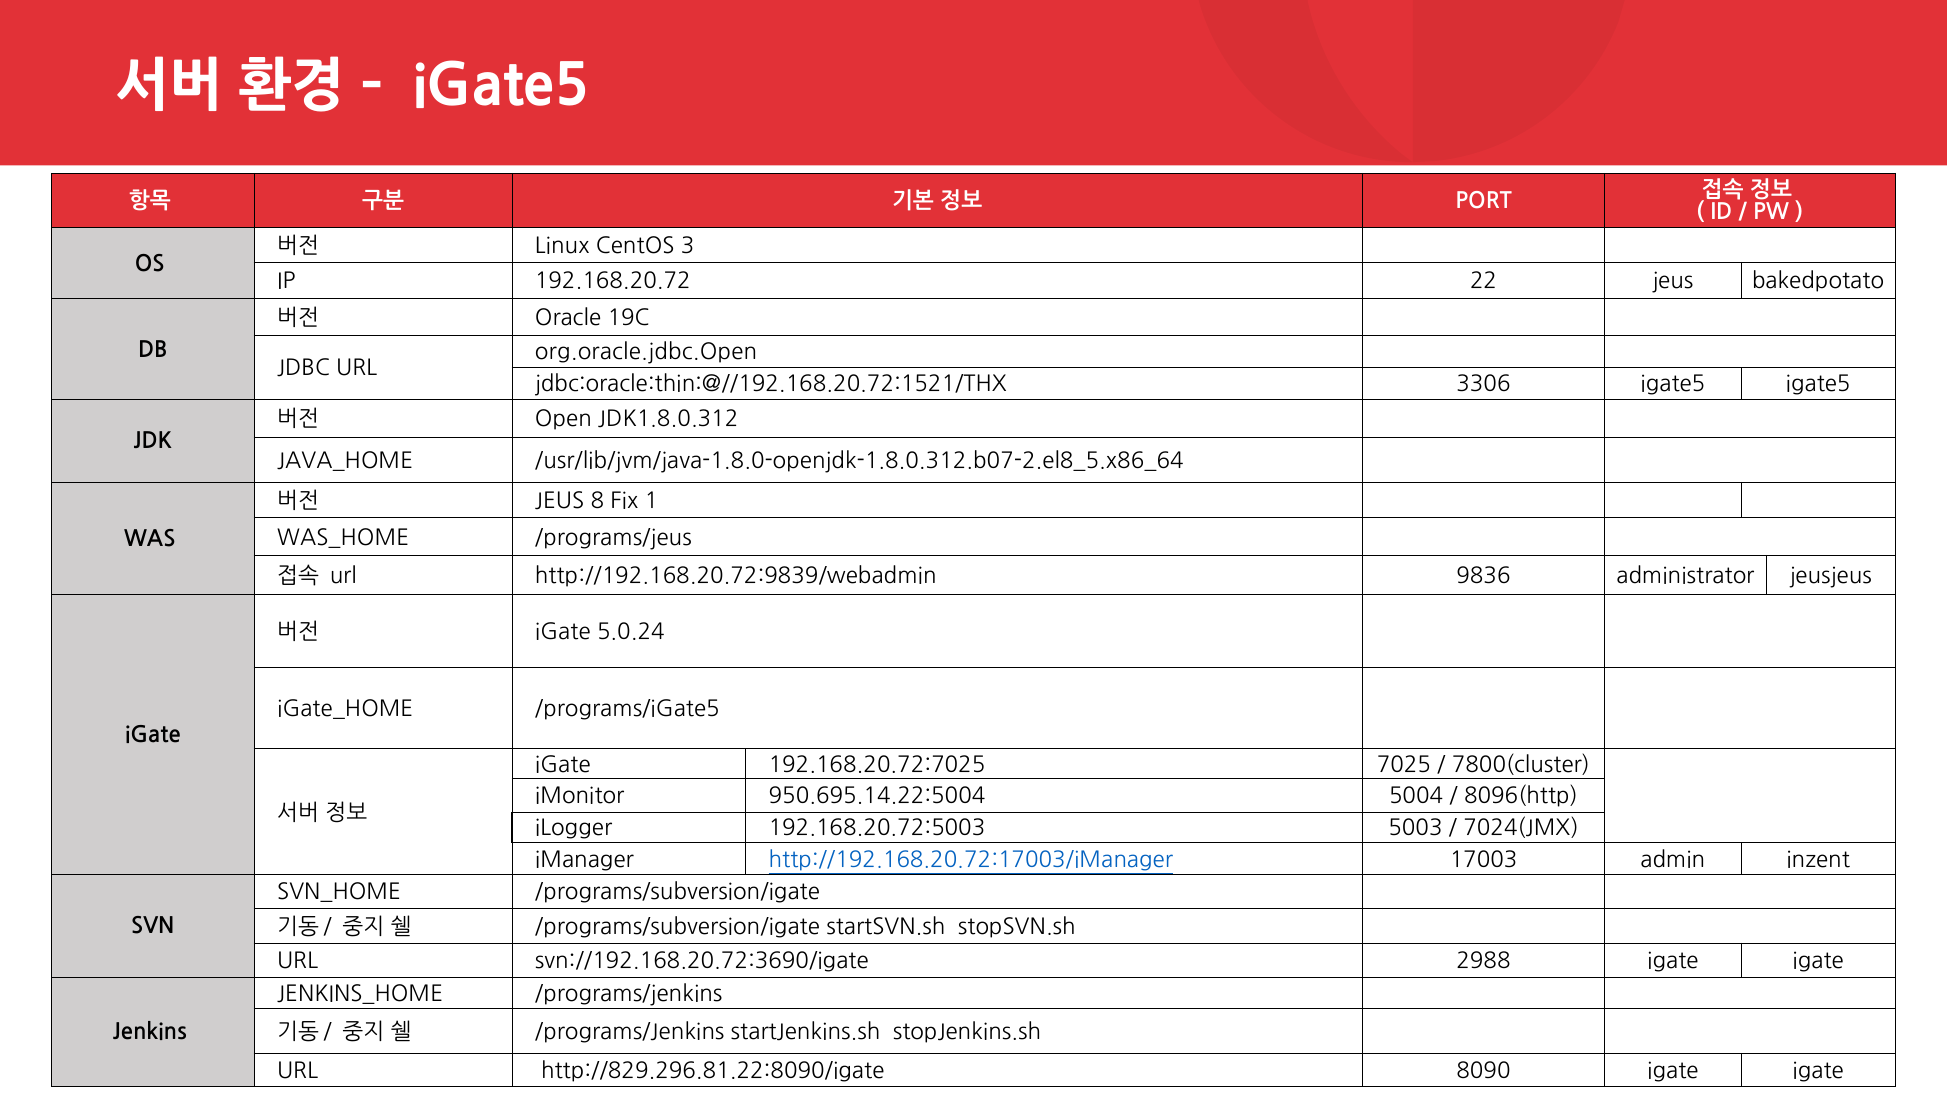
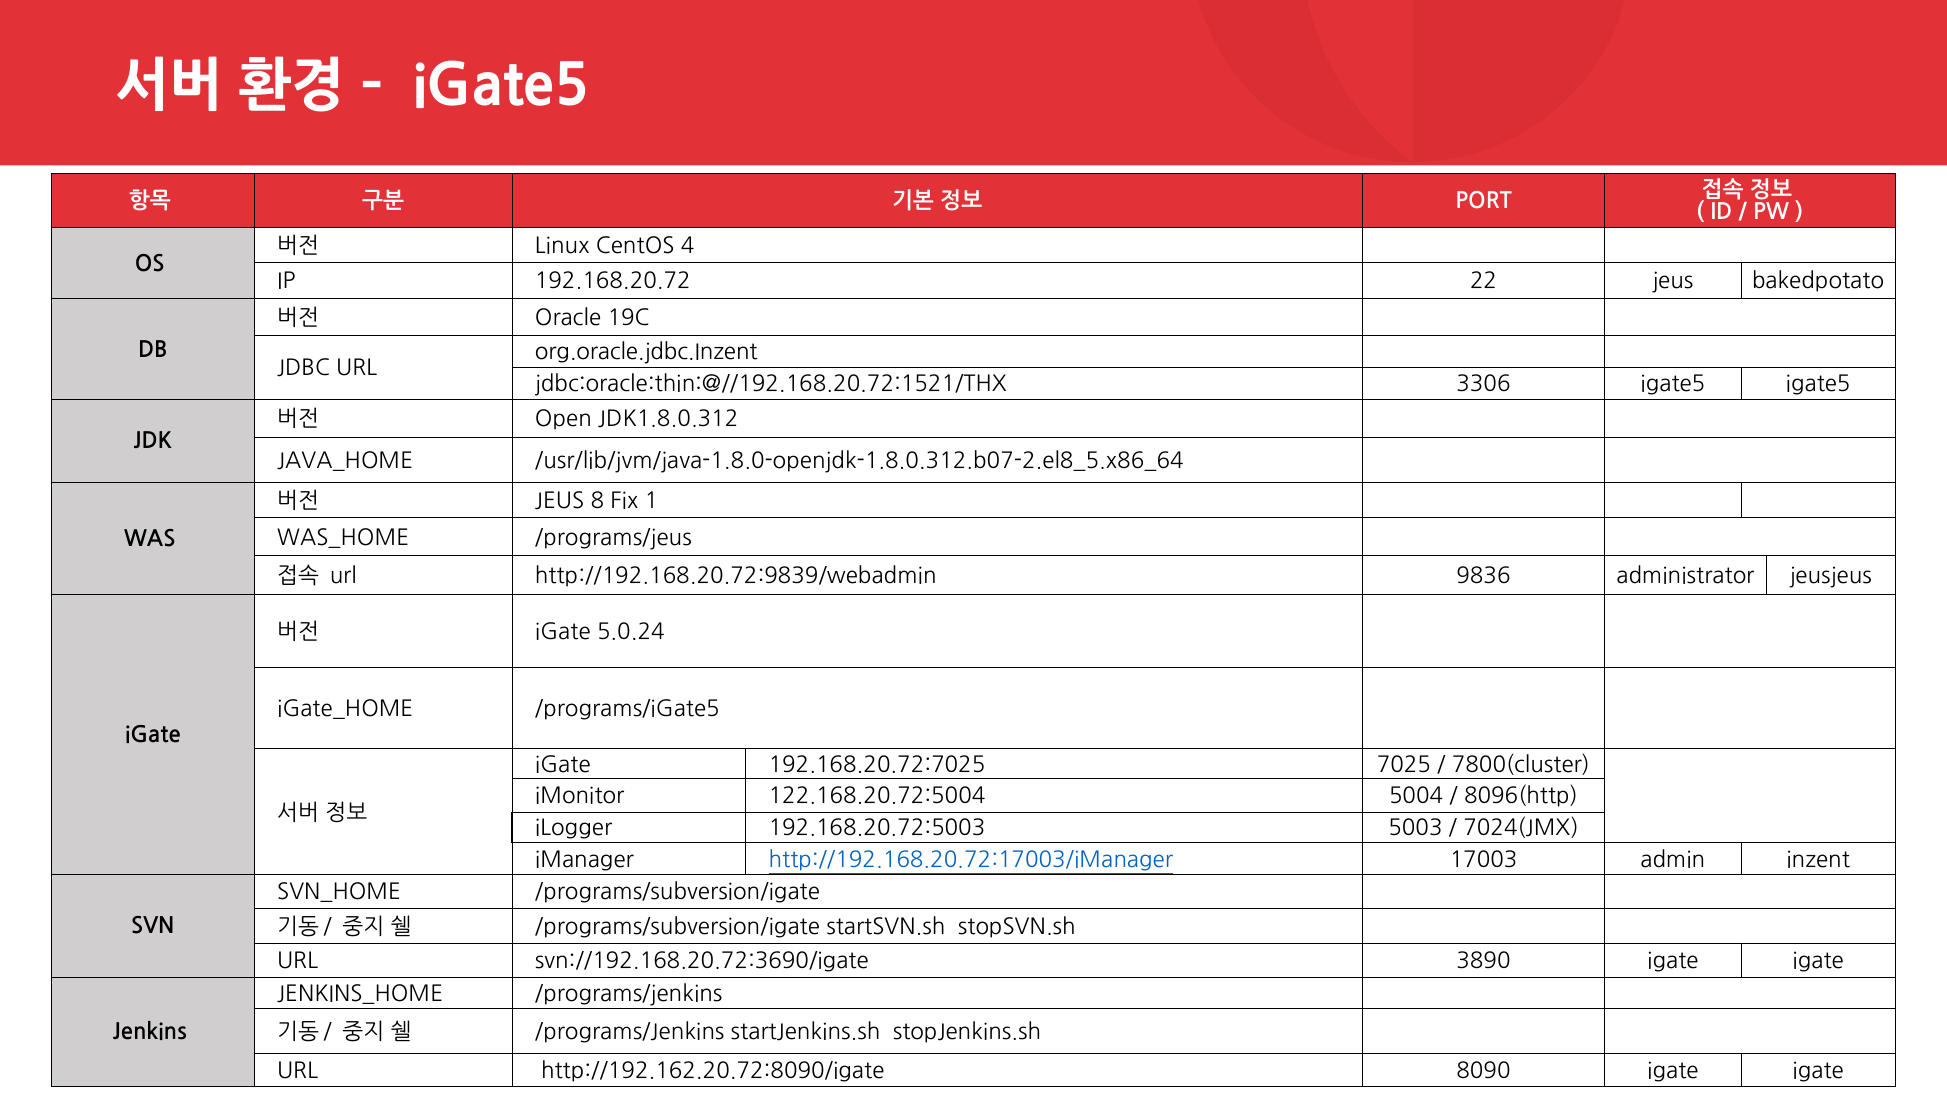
3: 3 -> 4 (688, 246)
org.oracle.jdbc.Open: org.oracle.jdbc.Open -> org.oracle.jdbc.Inzent (646, 353)
950.695.14.22:5004: 950.695.14.22:5004 -> 122.168.20.72:5004 (877, 797)
2988: 2988 -> 3890 (1483, 961)
http://829.296.81.22:8090/igate: http://829.296.81.22:8090/igate -> http://192.162.20.72:8090/igate (713, 1071)
